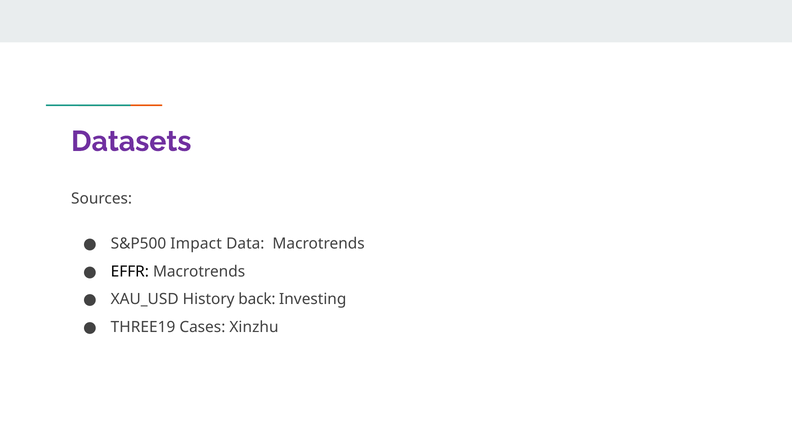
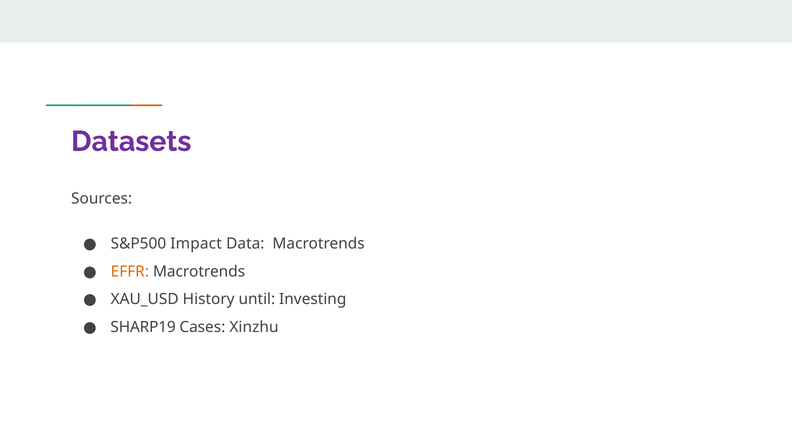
EFFR colour: black -> orange (130, 271)
back: back -> until (257, 299)
THREE19: THREE19 -> SHARP19 (143, 327)
